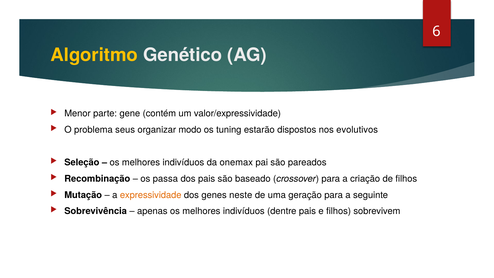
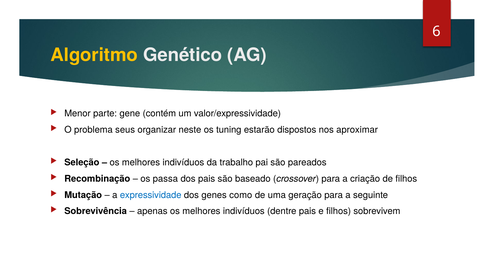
modo: modo -> neste (190, 130)
evolutivos: evolutivos -> aproximar (357, 130)
onemax: onemax -> trabalho (236, 162)
expressividade colour: orange -> blue (151, 195)
neste: neste -> como (241, 195)
